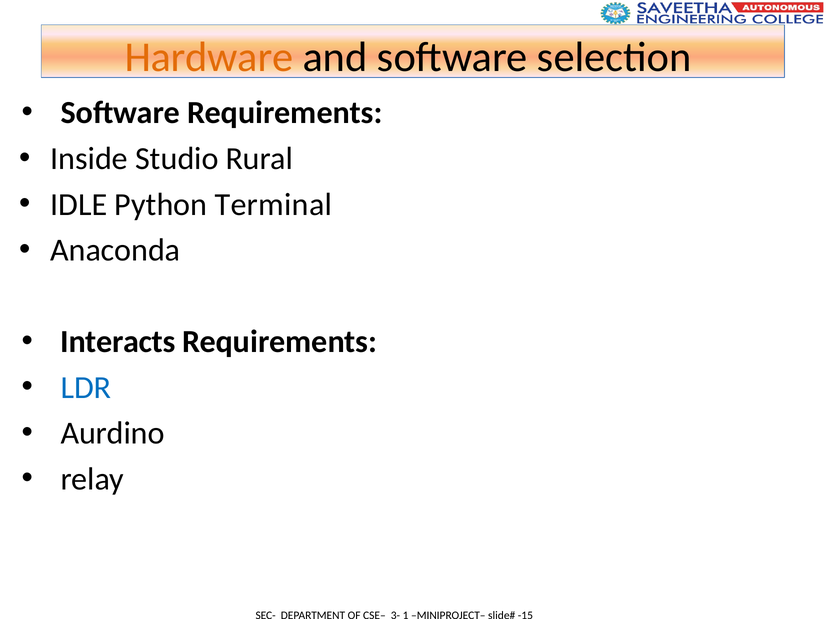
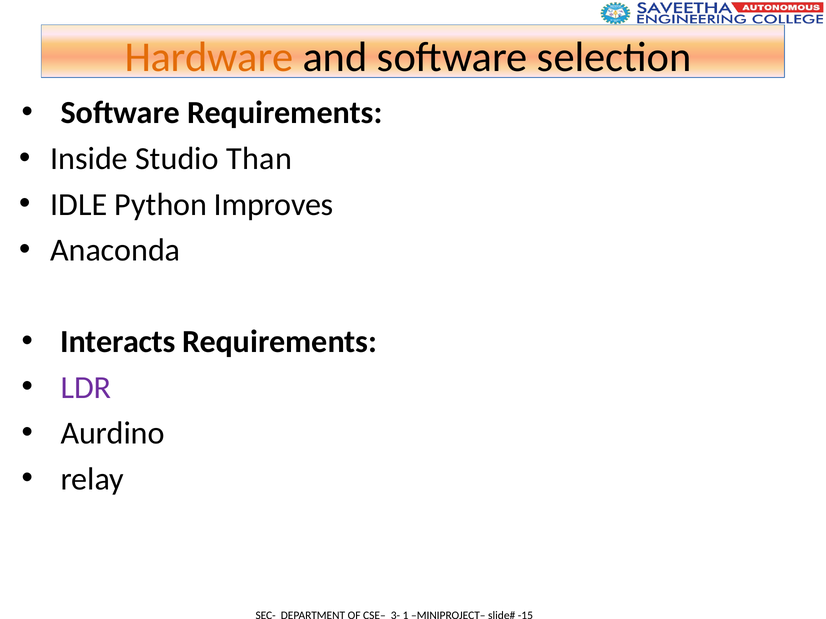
Rural: Rural -> Than (259, 159)
Terminal: Terminal -> Improves (274, 205)
LDR colour: blue -> purple (86, 388)
